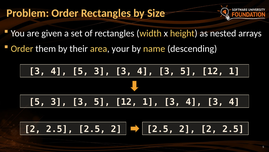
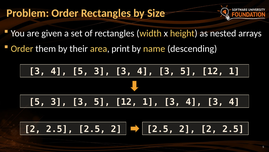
your: your -> print (121, 49)
